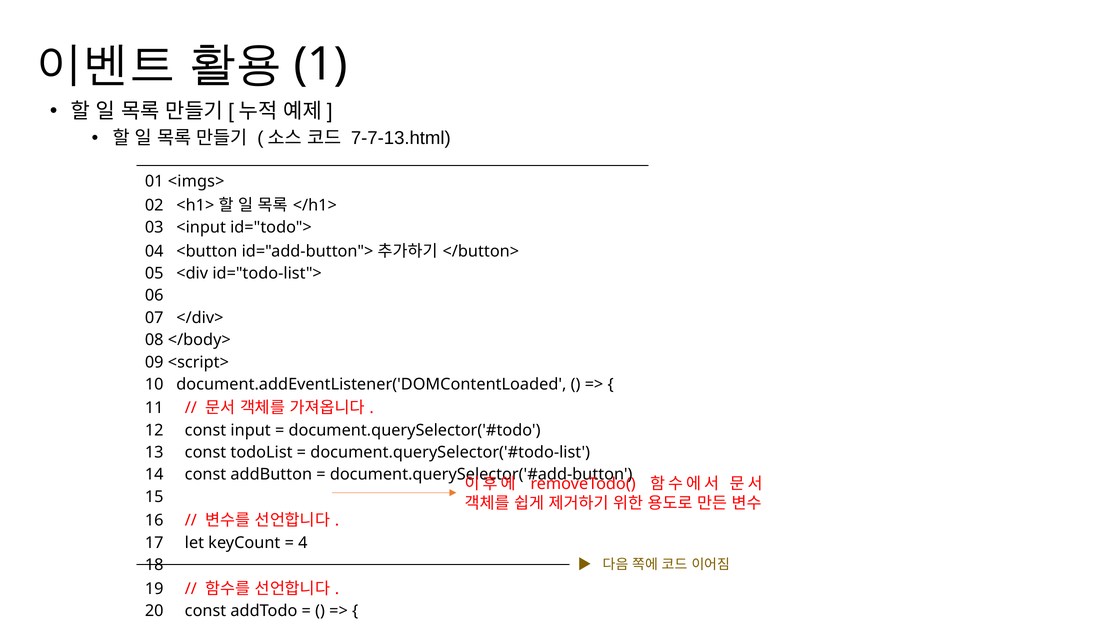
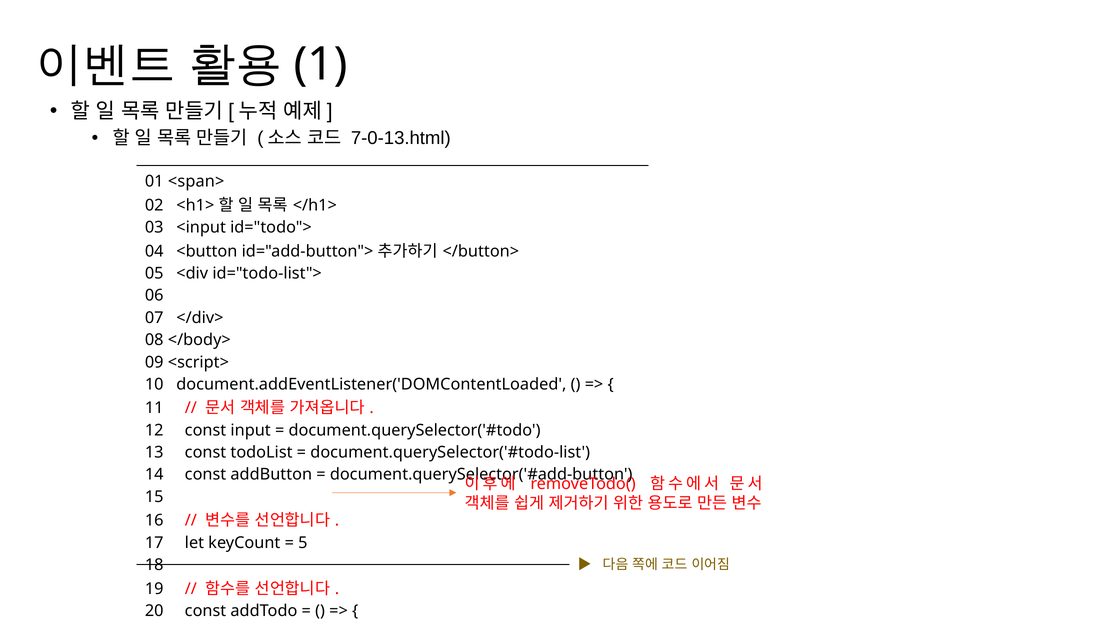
7-7-13.html: 7-7-13.html -> 7-0-13.html (401, 138)
<imgs>: <imgs> -> <span> (196, 181)
4: 4 -> 5 (303, 542)
